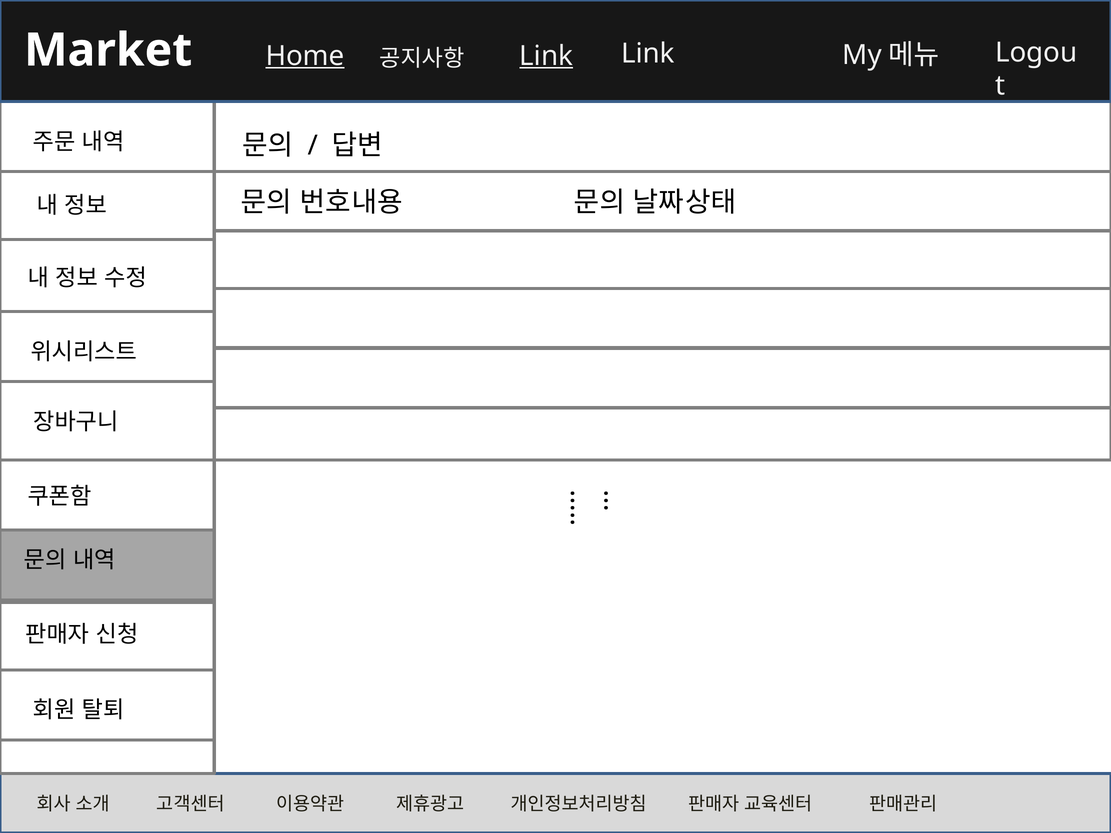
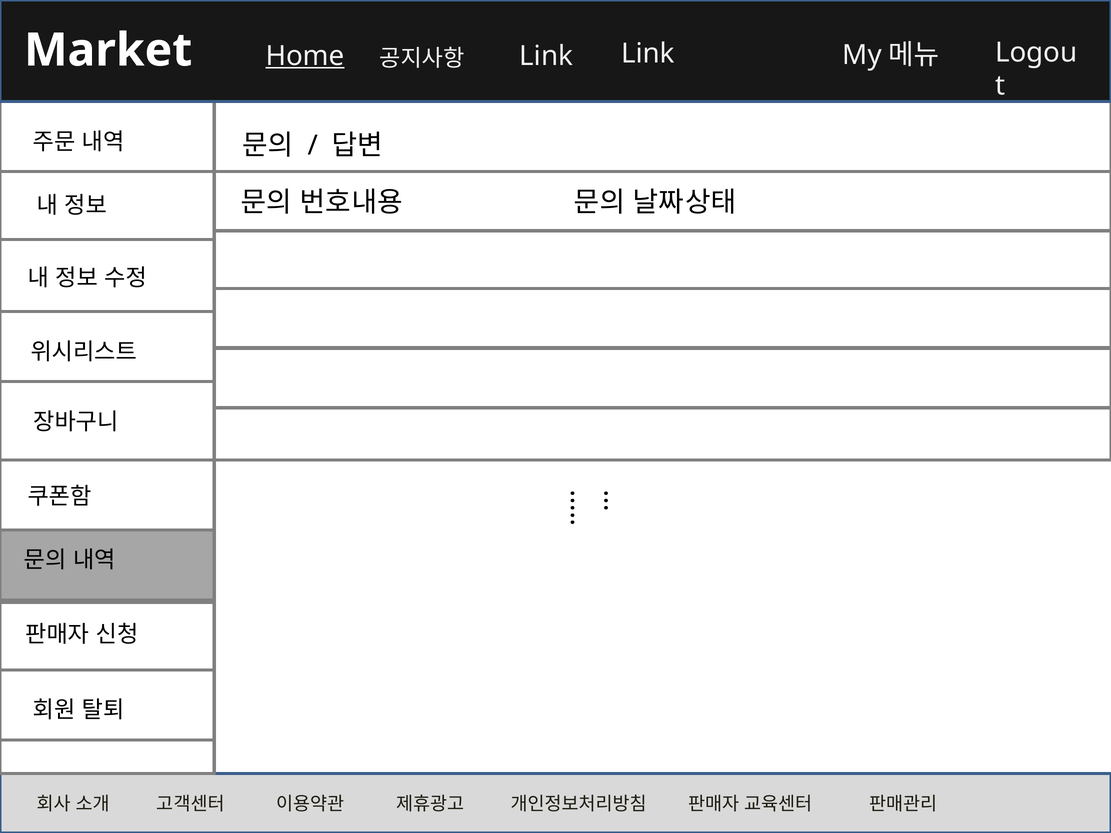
Link underline: present -> none (546, 56)
